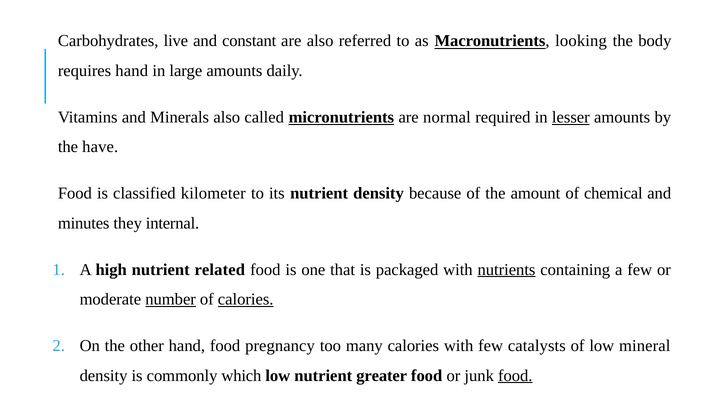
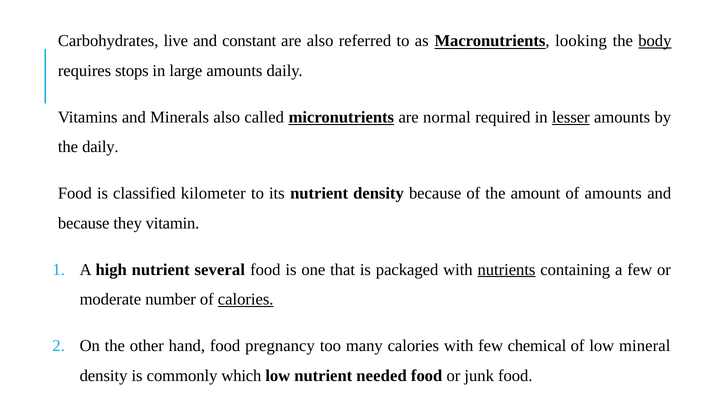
body underline: none -> present (655, 41)
requires hand: hand -> stops (132, 71)
the have: have -> daily (100, 147)
of chemical: chemical -> amounts (613, 193)
minutes: minutes -> because (84, 223)
internal: internal -> vitamin (173, 223)
related: related -> several (220, 270)
number underline: present -> none (171, 300)
catalysts: catalysts -> chemical (537, 346)
greater: greater -> needed (382, 376)
food underline: present -> none (515, 376)
